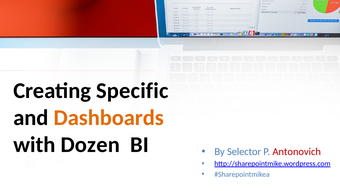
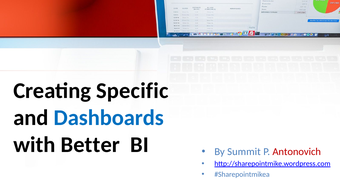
Dashboards colour: orange -> blue (109, 118)
Dozen: Dozen -> Better (90, 145)
Selector: Selector -> Summit (244, 152)
